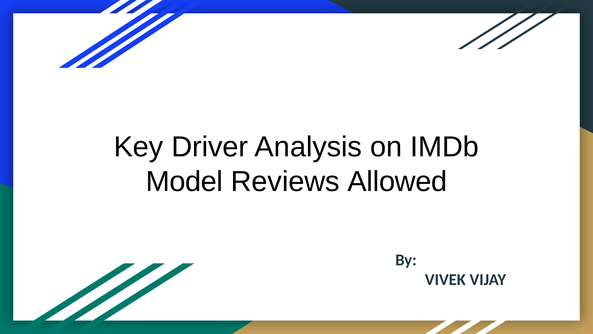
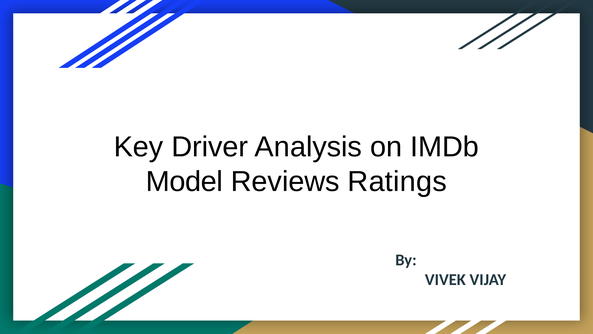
Allowed: Allowed -> Ratings (397, 181)
